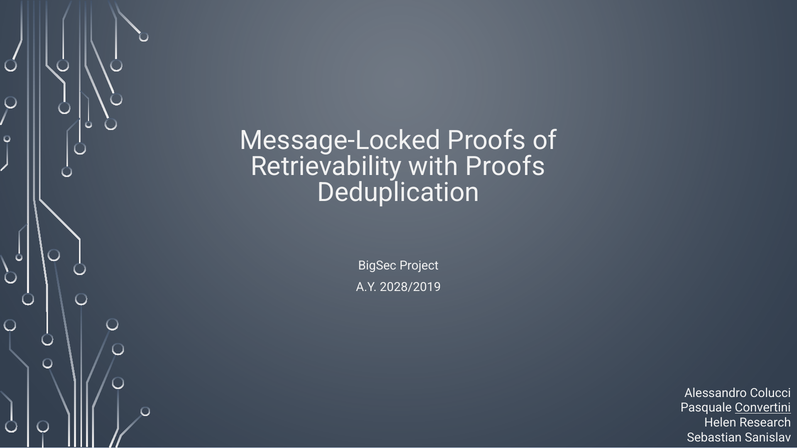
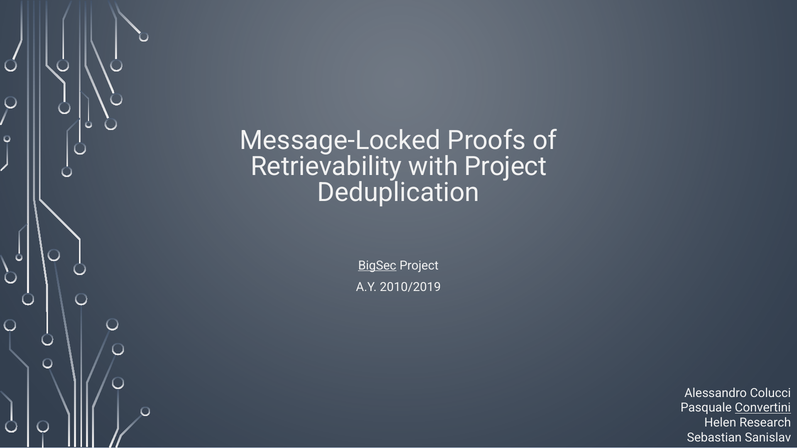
with Proofs: Proofs -> Project (506, 167)
BigSec underline: none -> present (377, 266)
2028/2019: 2028/2019 -> 2010/2019 (410, 287)
